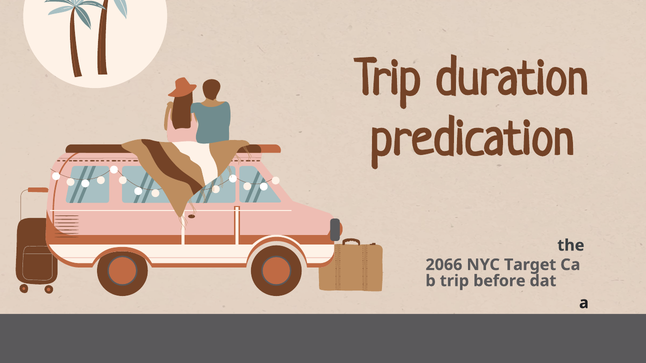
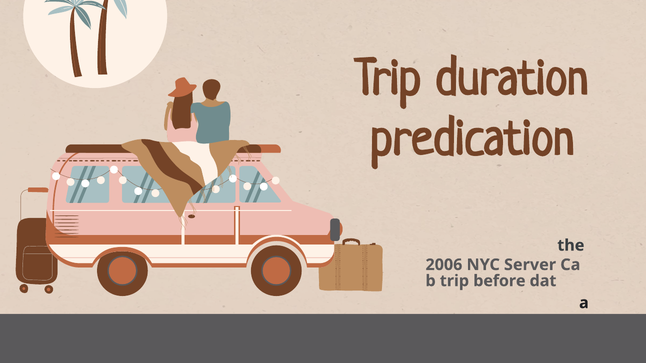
2066: 2066 -> 2006 (444, 265)
Target: Target -> Server (530, 265)
